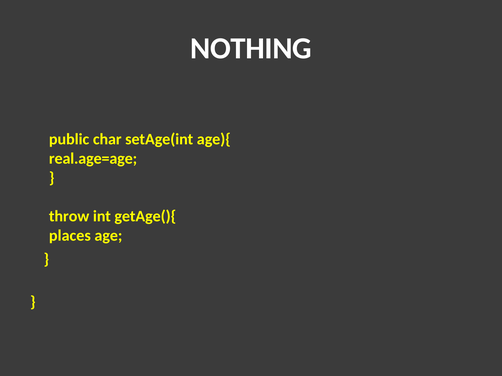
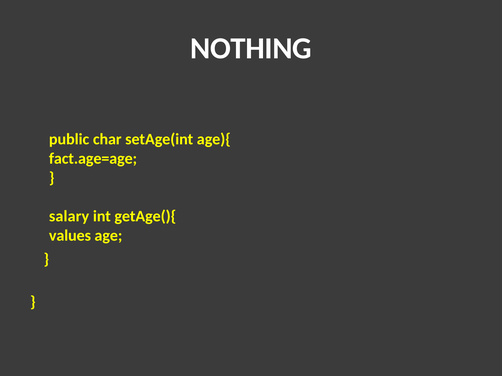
real.age=age: real.age=age -> fact.age=age (93, 159)
throw: throw -> salary (69, 216)
places: places -> values (70, 236)
